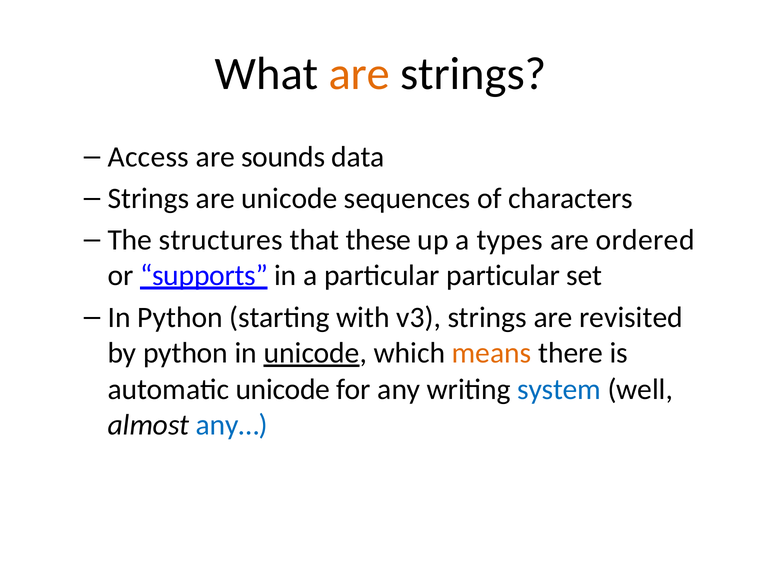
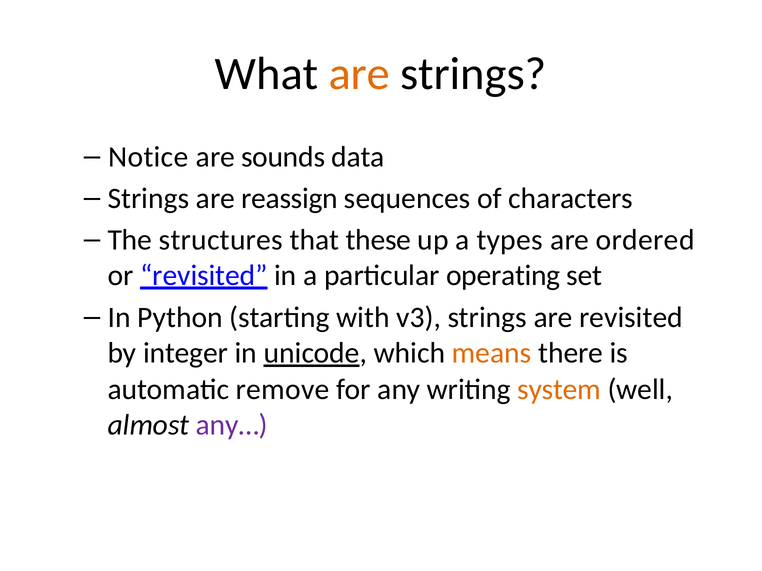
Access: Access -> Notice (148, 157)
are unicode: unicode -> reassign (290, 199)
or supports: supports -> revisited (204, 276)
particular particular: particular -> operating (503, 276)
by python: python -> integer (186, 353)
automatic unicode: unicode -> remove (283, 390)
system colour: blue -> orange (559, 390)
any… colour: blue -> purple (232, 425)
